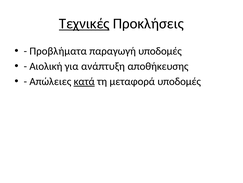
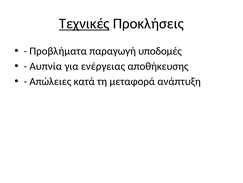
Αιολική: Αιολική -> Αυπνία (46, 66)
ανάπτυξη: ανάπτυξη -> ενέργειας (103, 66)
κατά underline: present -> none (84, 81)
μεταφορά υποδομές: υποδομές -> ανάπτυξη (179, 81)
